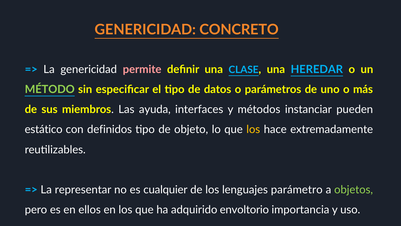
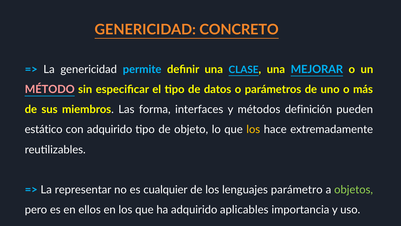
permite colour: pink -> light blue (142, 69)
HEREDAR: HEREDAR -> MEJORAR (317, 69)
MÉTODO colour: light green -> pink (50, 89)
ayuda: ayuda -> forma (155, 109)
instanciar: instanciar -> definición (308, 109)
con definidos: definidos -> adquirido (110, 129)
envoltorio: envoltorio -> aplicables (244, 210)
